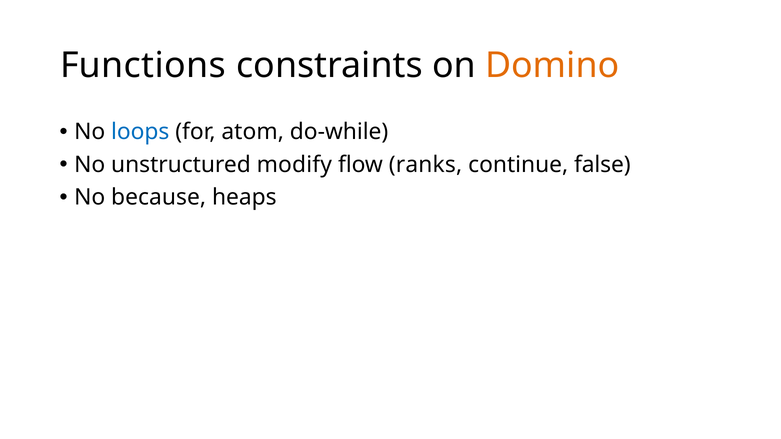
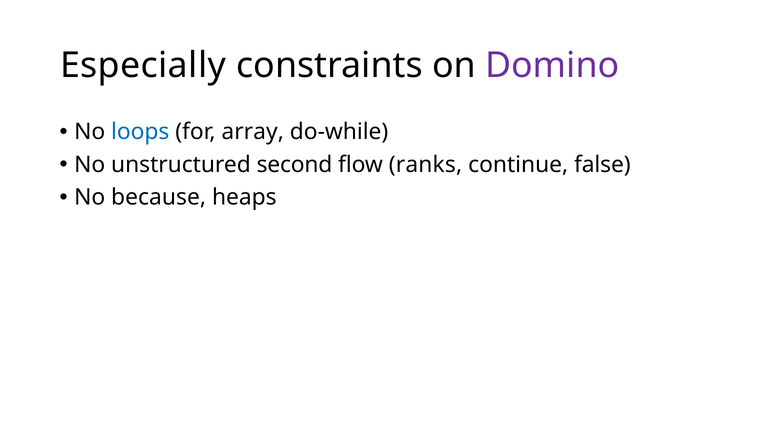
Functions: Functions -> Especially (143, 66)
Domino colour: orange -> purple (552, 66)
atom: atom -> array (253, 132)
modify: modify -> second (294, 165)
